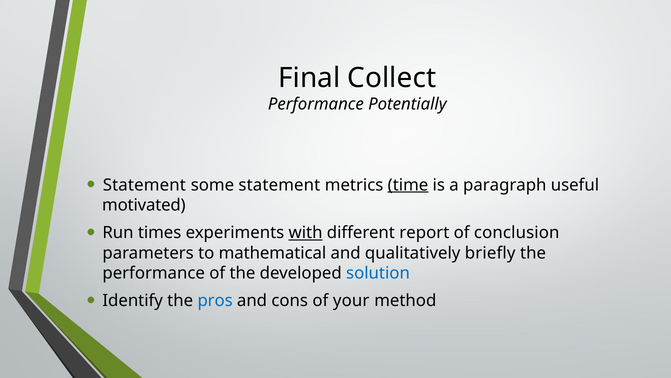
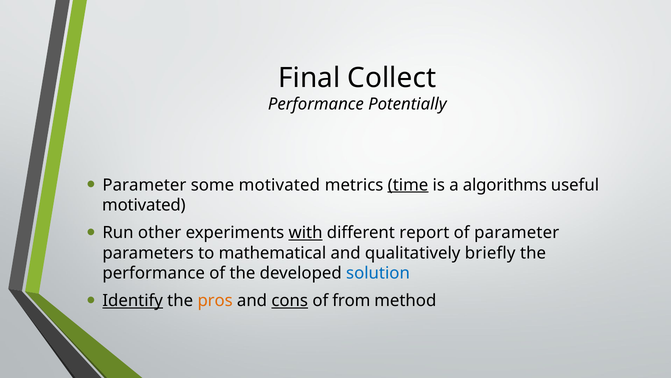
Statement: Statement -> Parameter (144, 185)
some statement: statement -> motivated (279, 185)
paragraph: paragraph -> algorithms (505, 185)
times: times -> other (160, 232)
of conclusion: conclusion -> parameter (517, 232)
Identify underline: none -> present (133, 300)
pros colour: blue -> orange (215, 300)
cons underline: none -> present (290, 300)
your: your -> from (351, 300)
